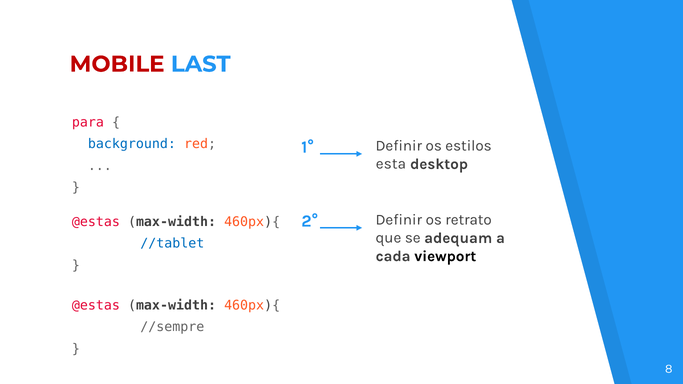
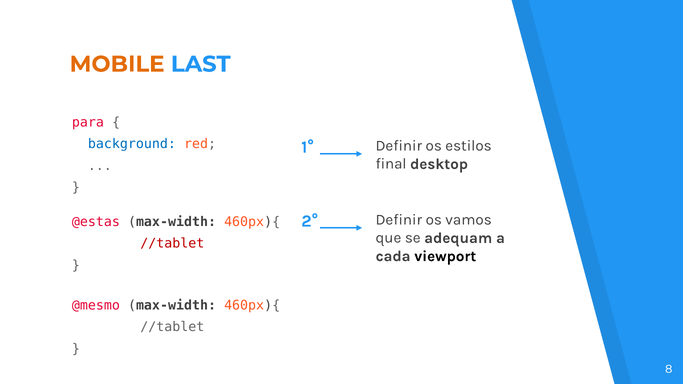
MOBILE colour: red -> orange (117, 64)
esta: esta -> final (391, 164)
retrato: retrato -> vamos (469, 220)
//tablet colour: blue -> red (172, 244)
@estas: @estas -> @mesmo (96, 306)
//sempre: //sempre -> //tablet (172, 327)
